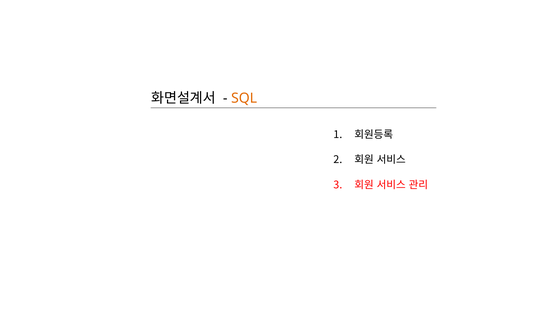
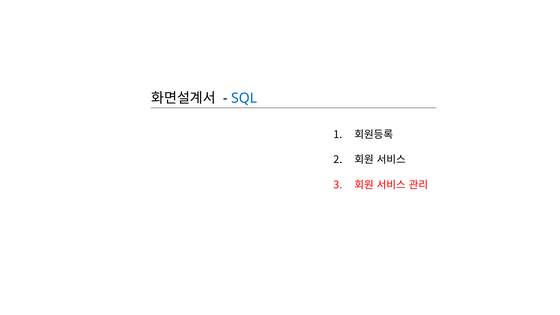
SQL colour: orange -> blue (244, 98)
